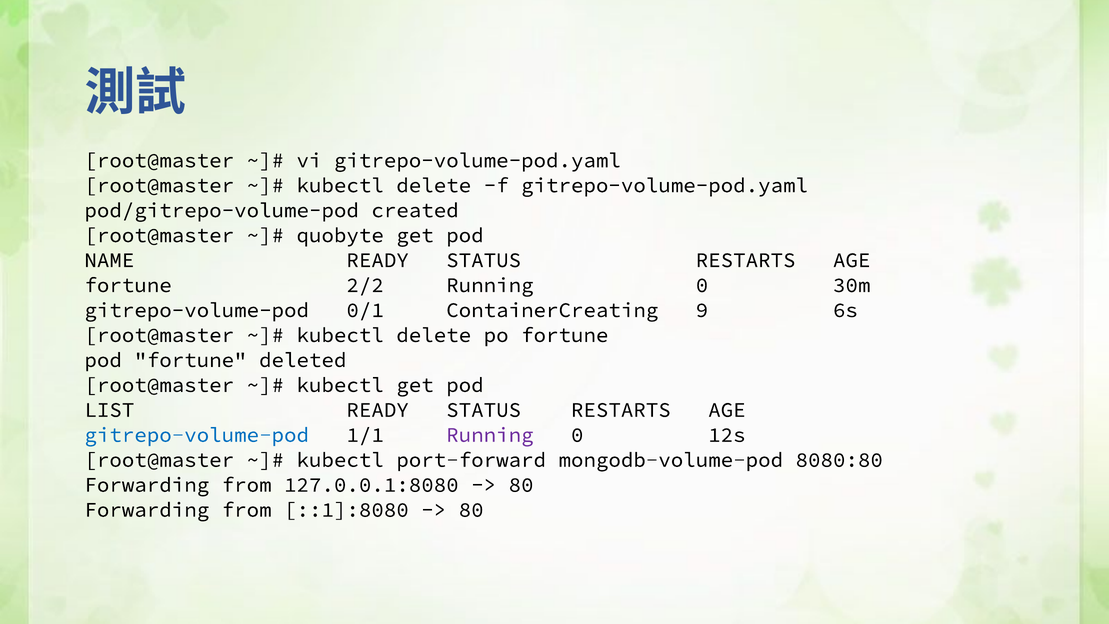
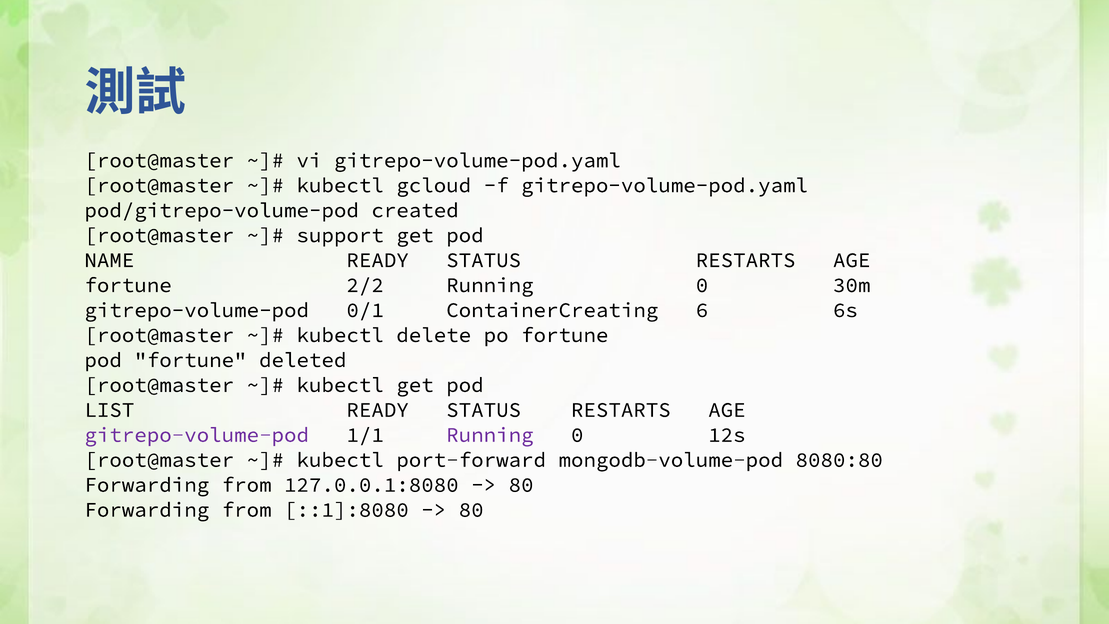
delete: delete -> gcloud (434, 185)
quobyte: quobyte -> support (340, 235)
9: 9 -> 6 (702, 310)
gitrepo-volume-pod colour: blue -> purple (197, 435)
